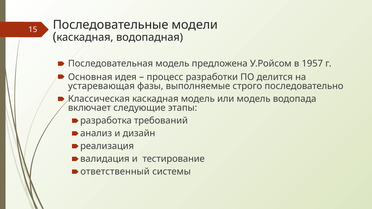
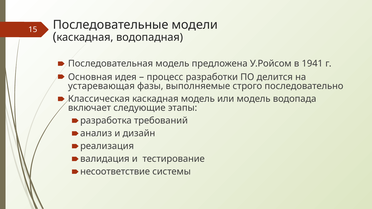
1957: 1957 -> 1941 (312, 64)
ответственный: ответственный -> несоответствие (115, 172)
